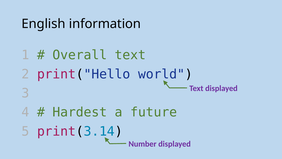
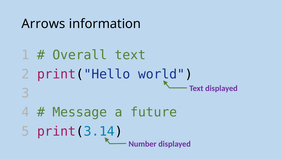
English: English -> Arrows (43, 24)
Hardest: Hardest -> Message (80, 112)
